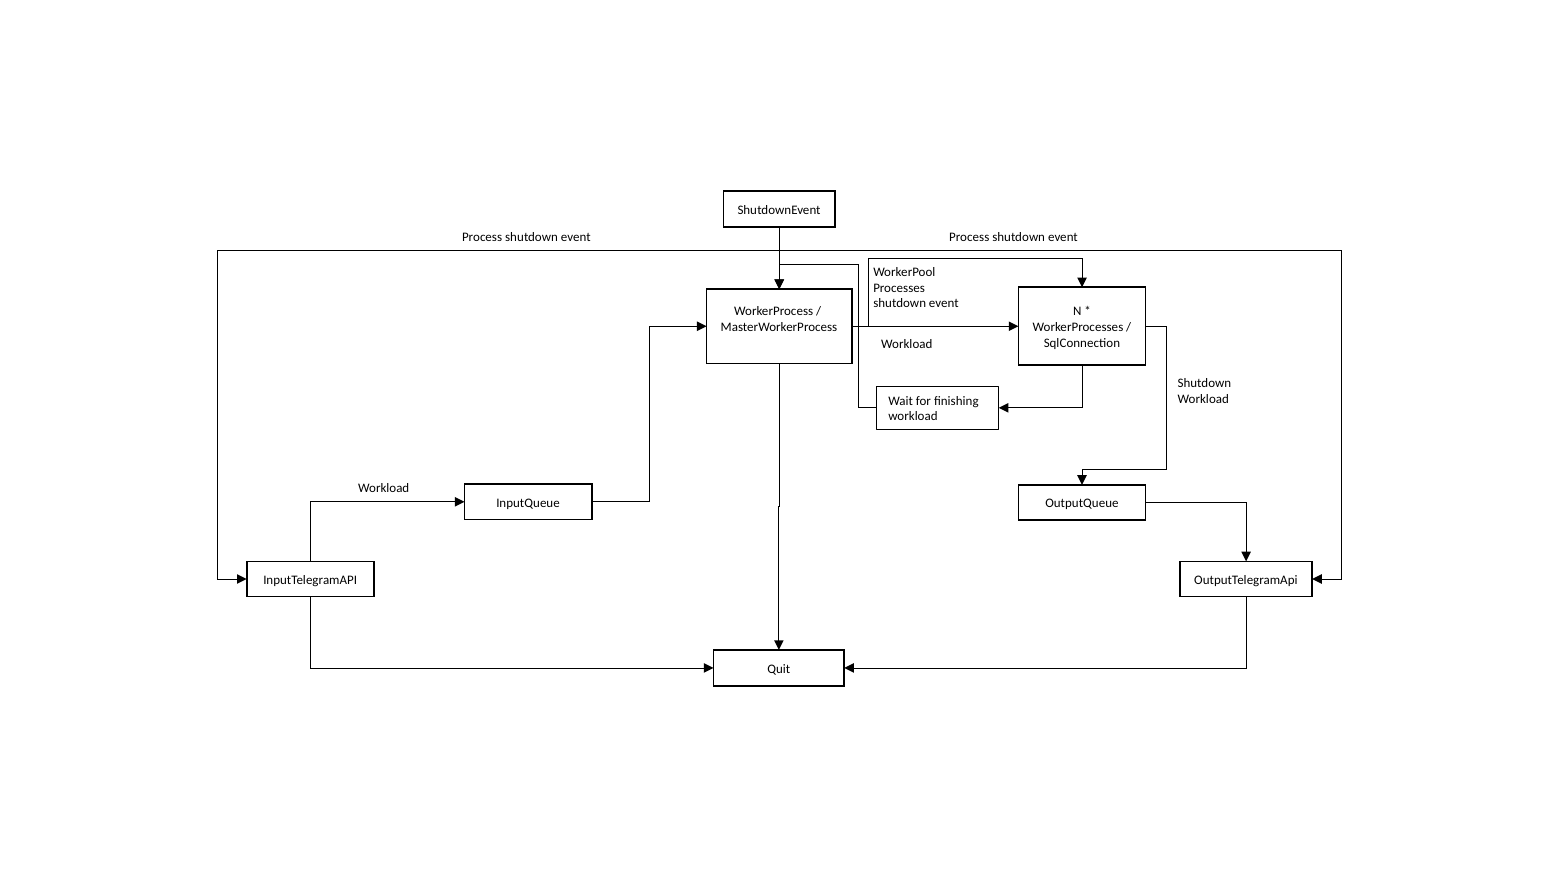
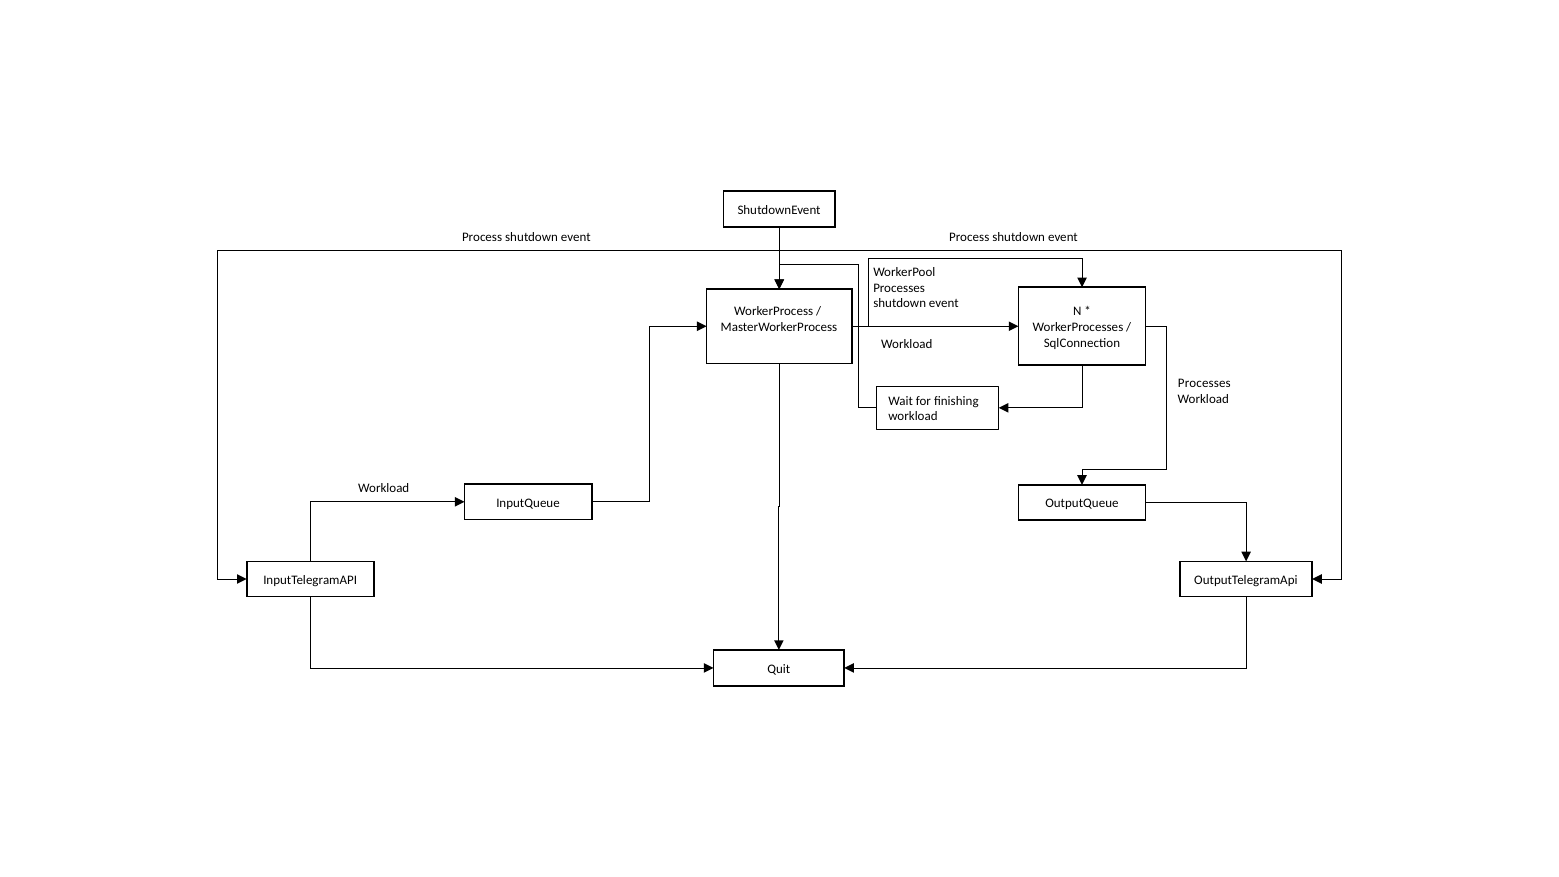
Shutdown: Shutdown -> Processes (1204, 383)
